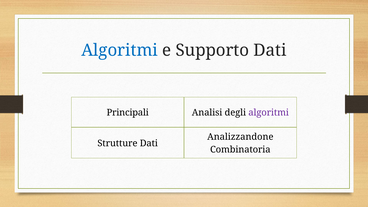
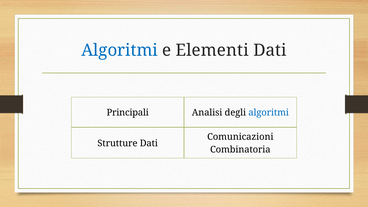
Supporto: Supporto -> Elementi (212, 50)
algoritmi colour: purple -> blue (269, 113)
Analizzandone: Analizzandone -> Comunicazioni (240, 137)
